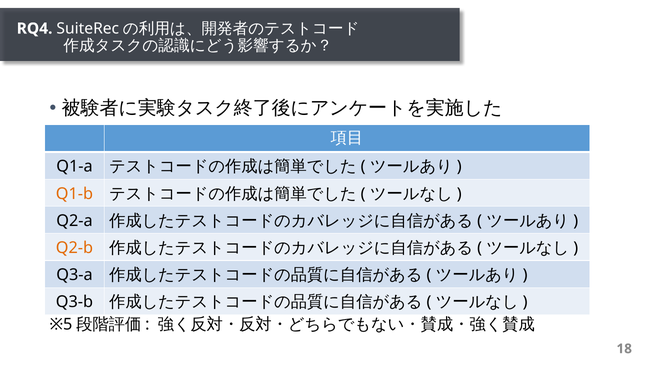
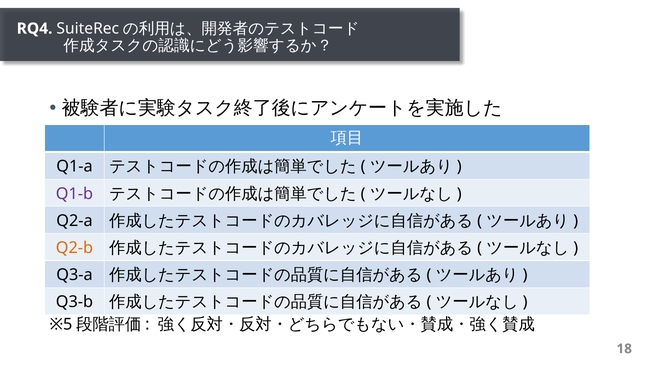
Q1-b colour: orange -> purple (74, 193)
